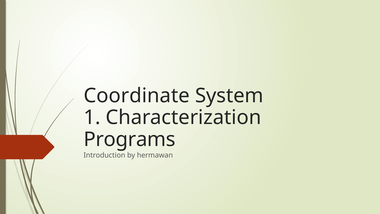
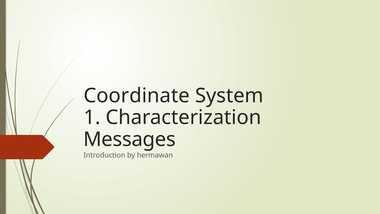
Programs: Programs -> Messages (130, 139)
